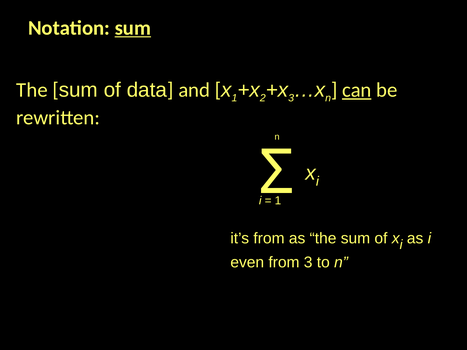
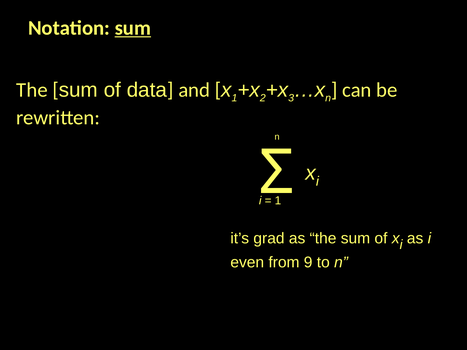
can underline: present -> none (357, 90)
it’s from: from -> grad (269, 238)
from 3: 3 -> 9 (308, 263)
